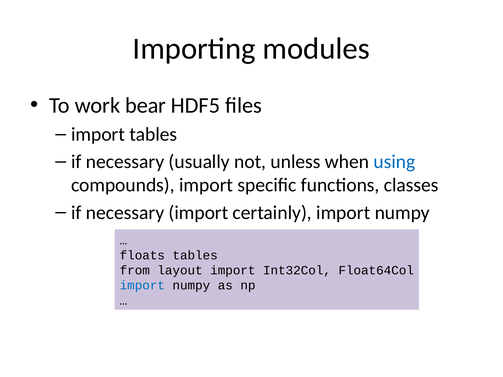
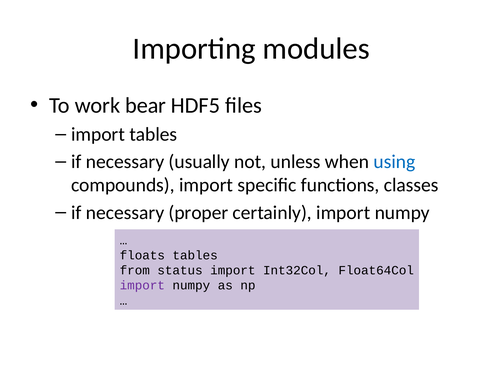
necessary import: import -> proper (198, 213)
layout: layout -> status (180, 271)
import colour: blue -> purple (142, 286)
